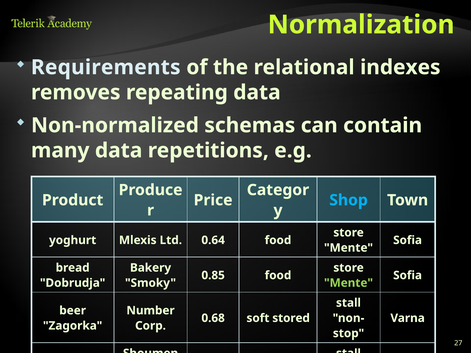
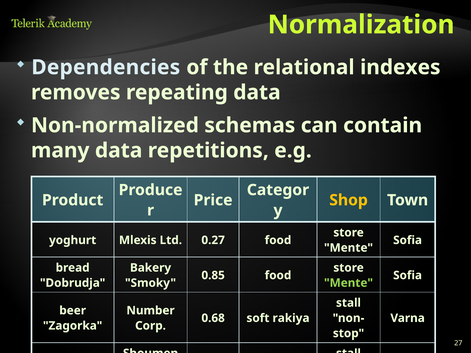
Requirements: Requirements -> Dependencies (106, 67)
Shop colour: light blue -> yellow (349, 200)
0.64: 0.64 -> 0.27 (213, 240)
stored: stored -> rakiya (291, 318)
